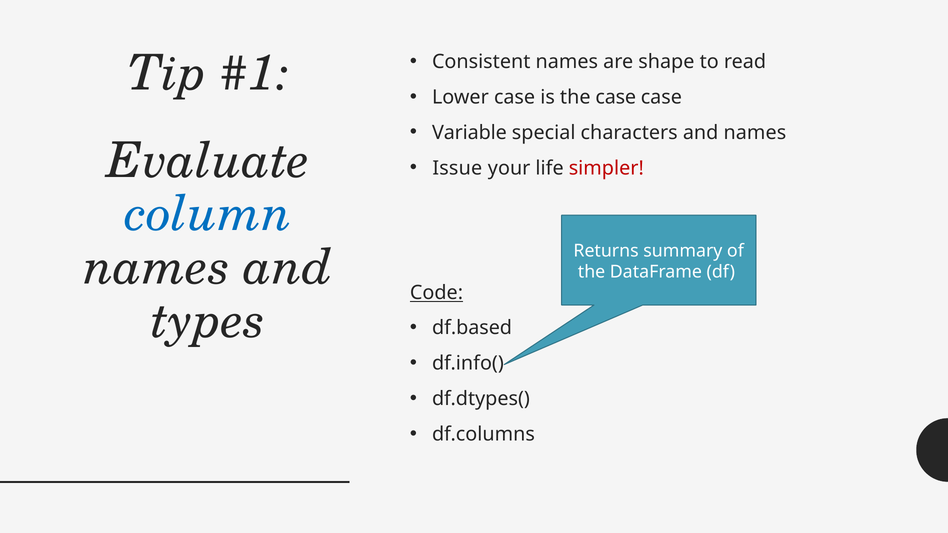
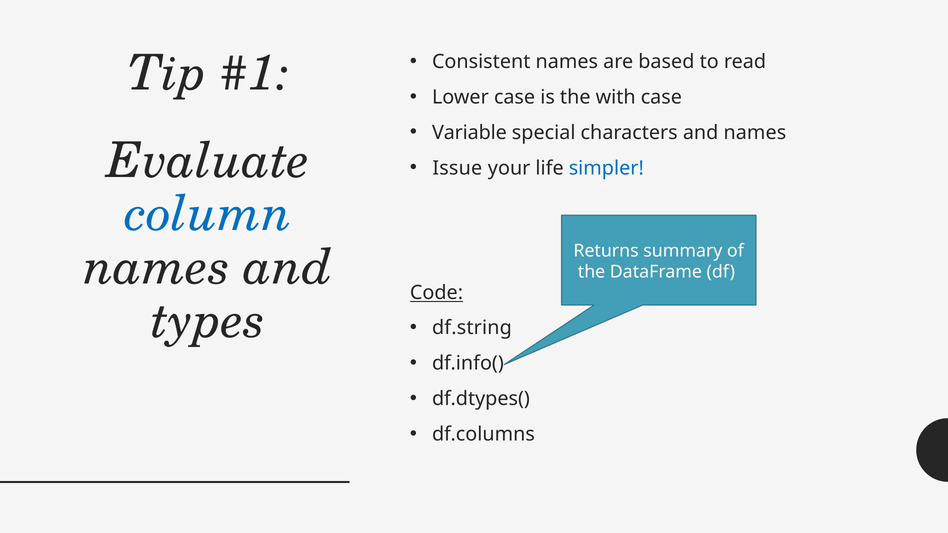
shape: shape -> based (666, 62)
the case: case -> with (616, 97)
simpler colour: red -> blue (606, 168)
df.based: df.based -> df.string (472, 328)
